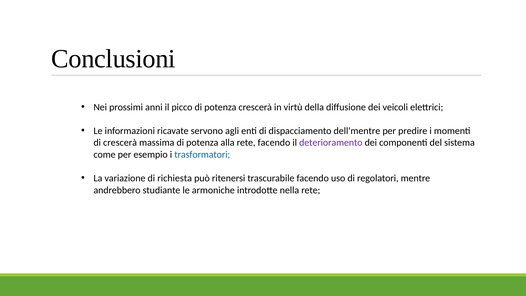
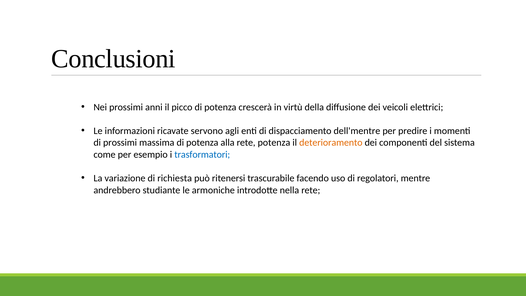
di crescerà: crescerà -> prossimi (120, 143)
rete facendo: facendo -> potenza (274, 143)
deterioramento colour: purple -> orange (331, 143)
